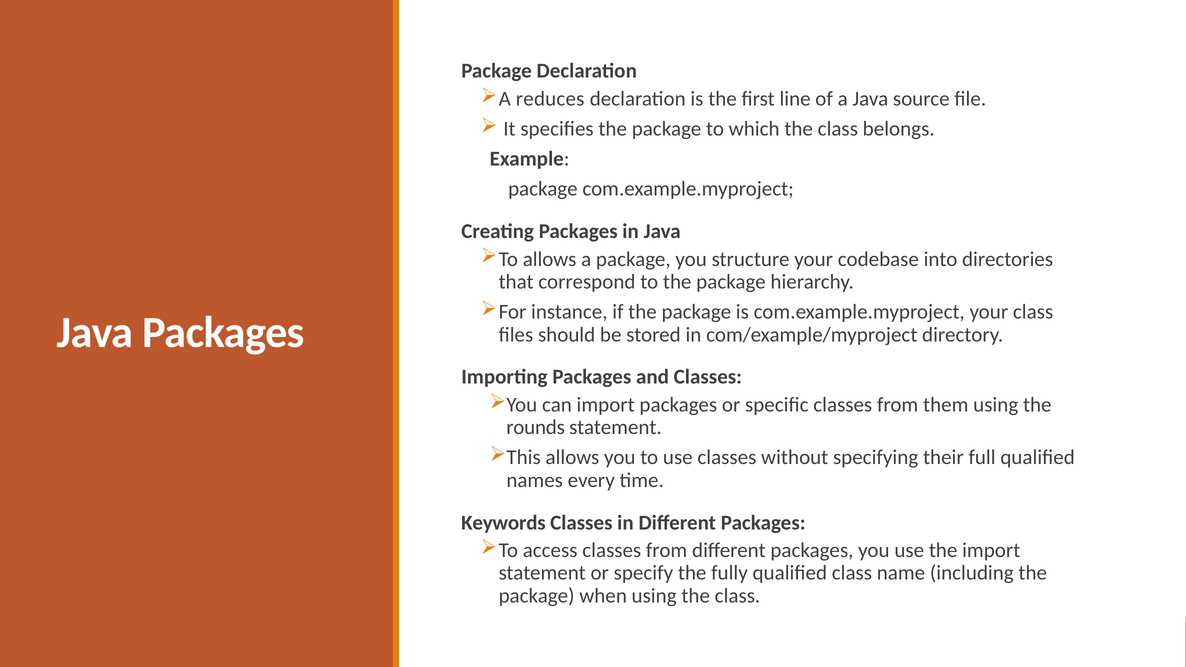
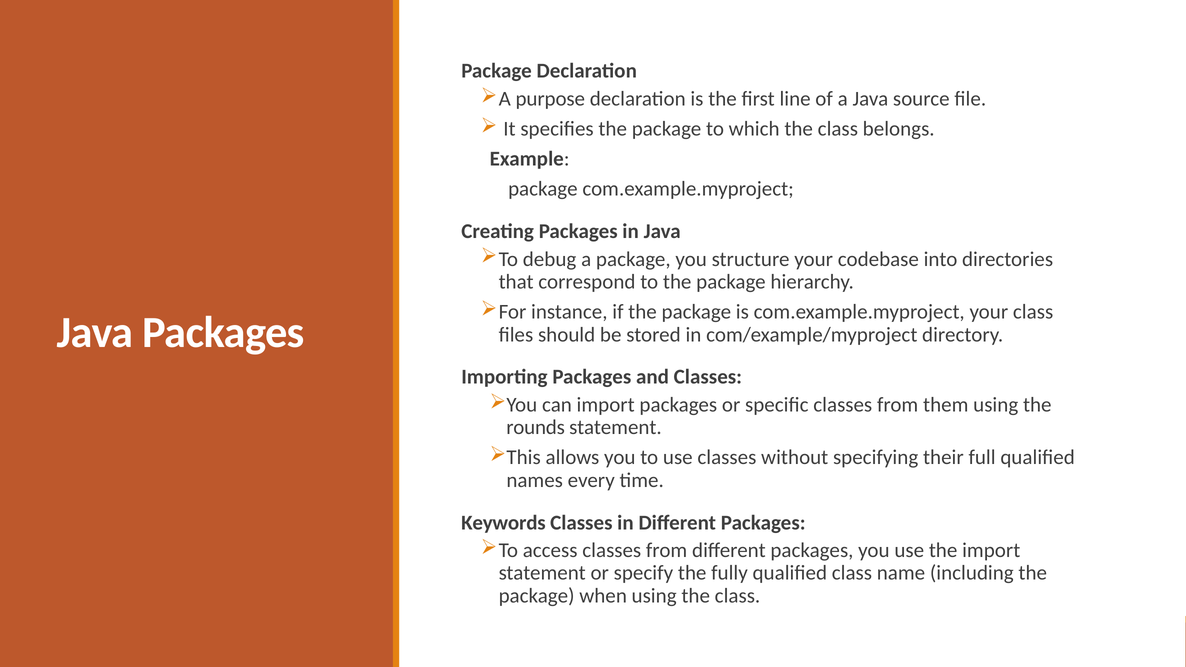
reduces: reduces -> purpose (550, 99)
allows: allows -> debug (550, 259)
